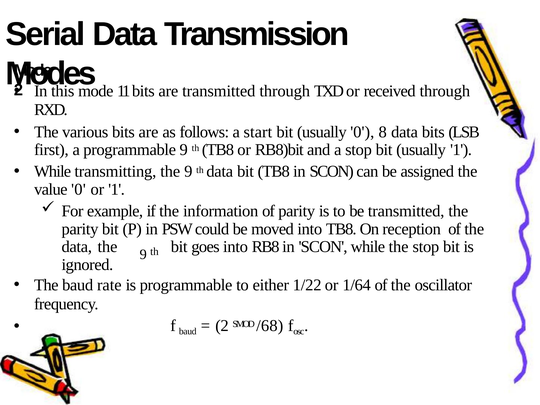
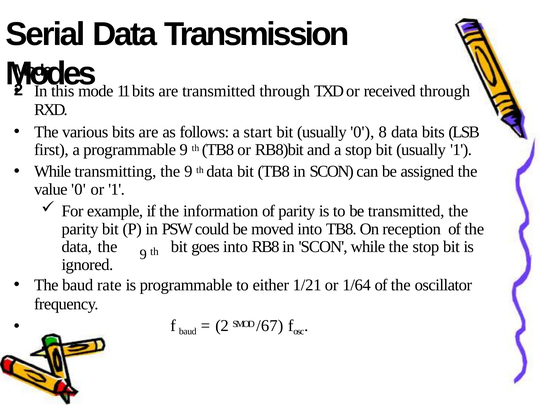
1/22: 1/22 -> 1/21 (307, 285)
/68: /68 -> /67 (270, 326)
